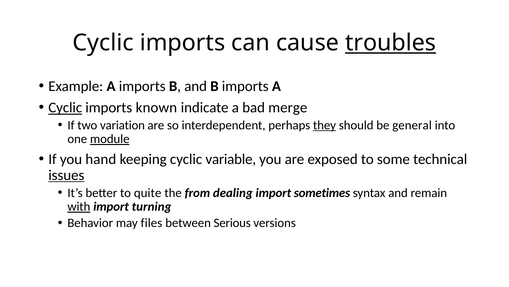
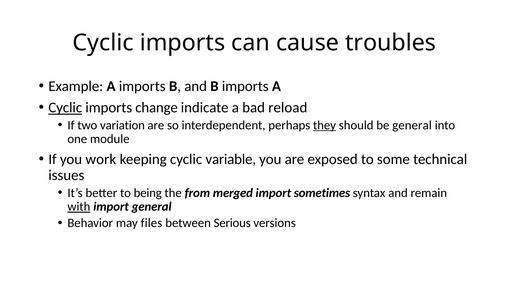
troubles underline: present -> none (391, 43)
known: known -> change (157, 107)
merge: merge -> reload (288, 107)
module underline: present -> none (110, 139)
hand: hand -> work (101, 159)
issues underline: present -> none (66, 175)
quite: quite -> being (148, 192)
dealing: dealing -> merged (233, 192)
import turning: turning -> general (152, 206)
